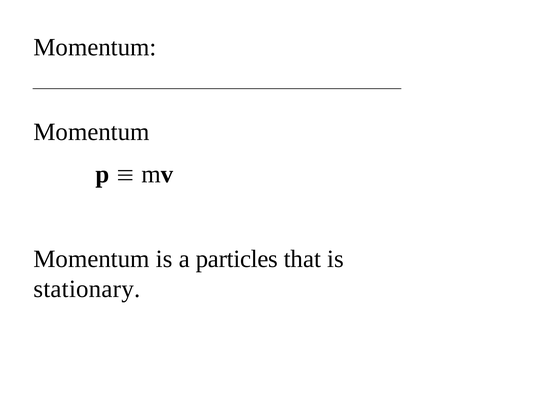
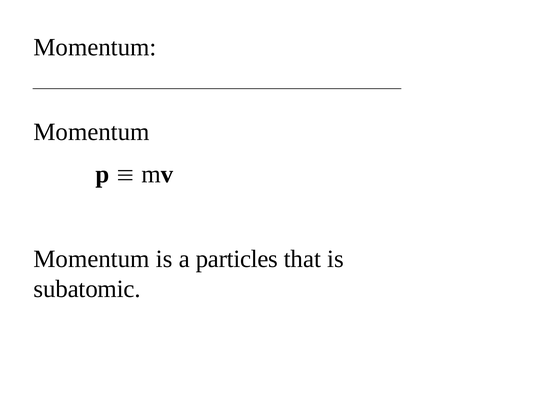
stationary: stationary -> subatomic (87, 289)
